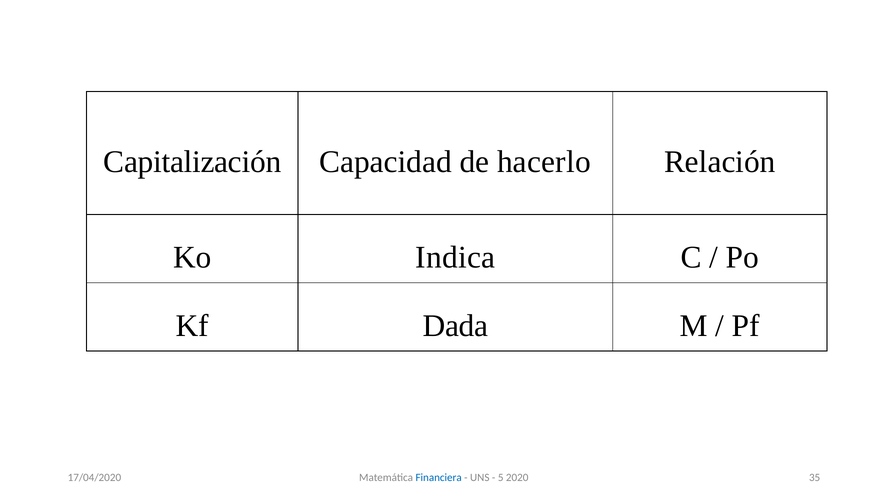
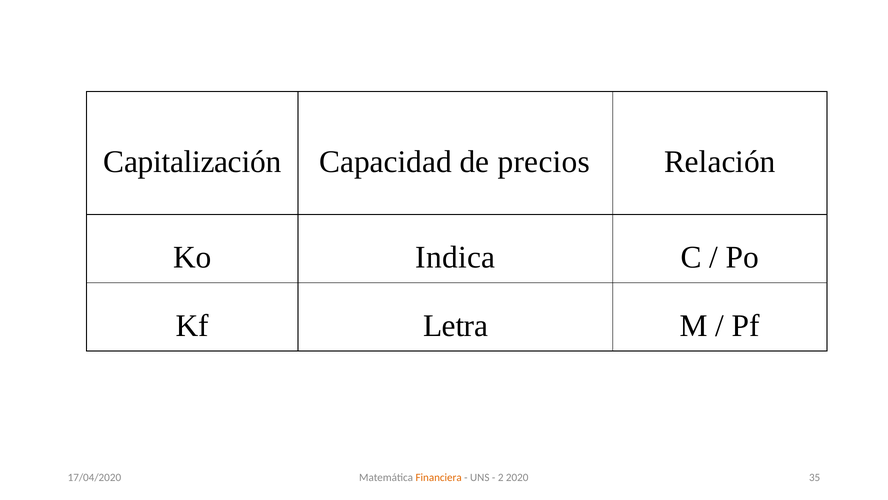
hacerlo: hacerlo -> precios (544, 162)
Dada: Dada -> Letra (456, 325)
Financiera colour: blue -> orange (439, 477)
5: 5 -> 2 (501, 477)
